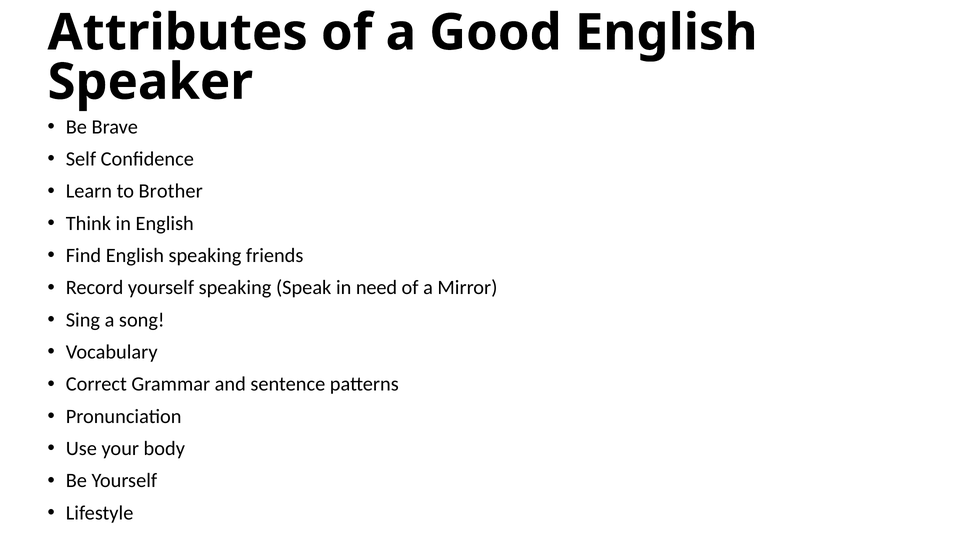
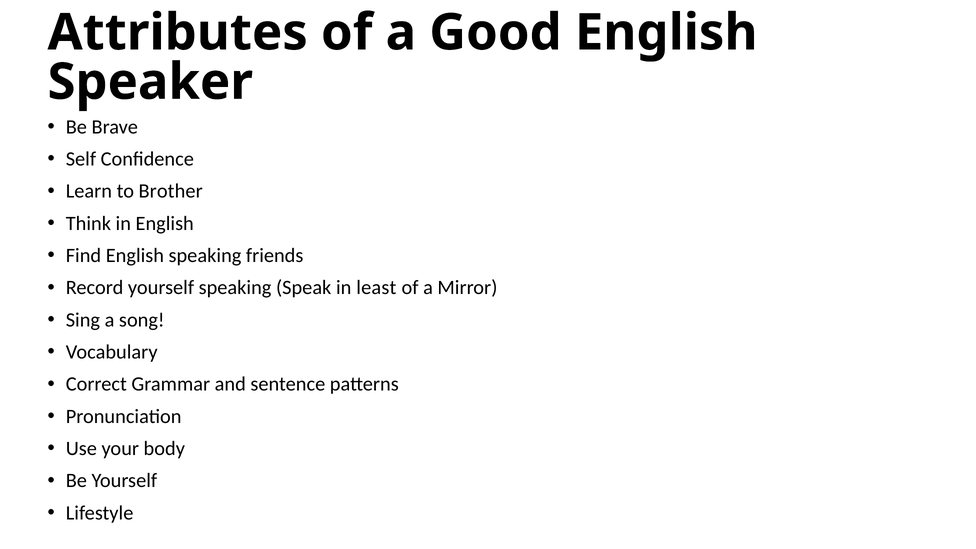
need: need -> least (376, 288)
